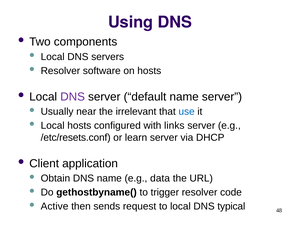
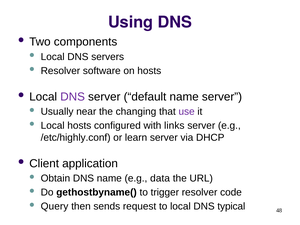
irrelevant: irrelevant -> changing (136, 112)
use colour: blue -> purple (187, 112)
/etc/resets.conf: /etc/resets.conf -> /etc/highly.conf (76, 138)
Active: Active -> Query (55, 206)
